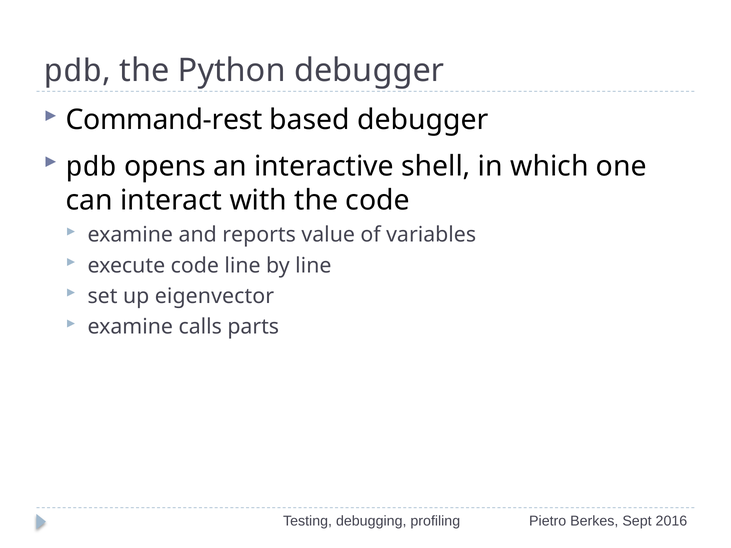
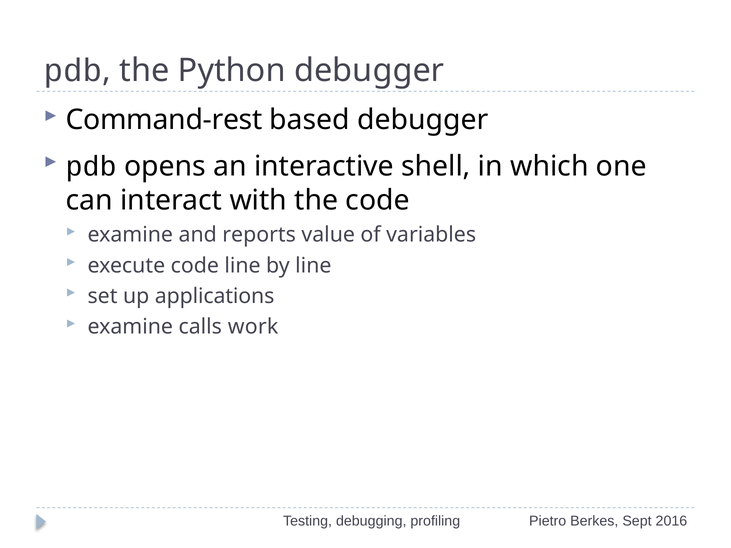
eigenvector: eigenvector -> applications (215, 296)
parts: parts -> work (253, 327)
